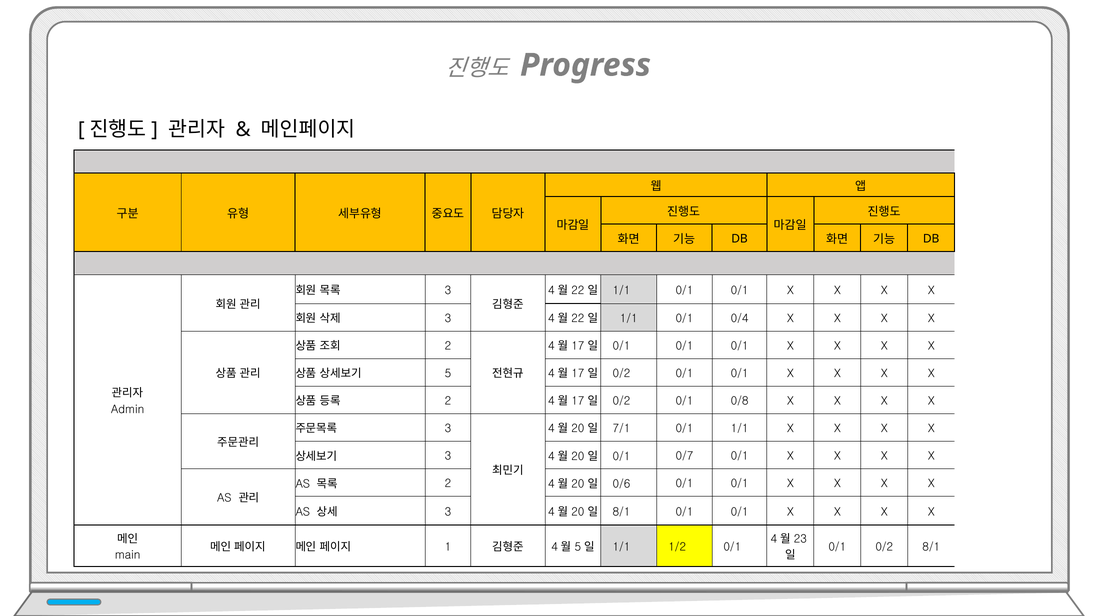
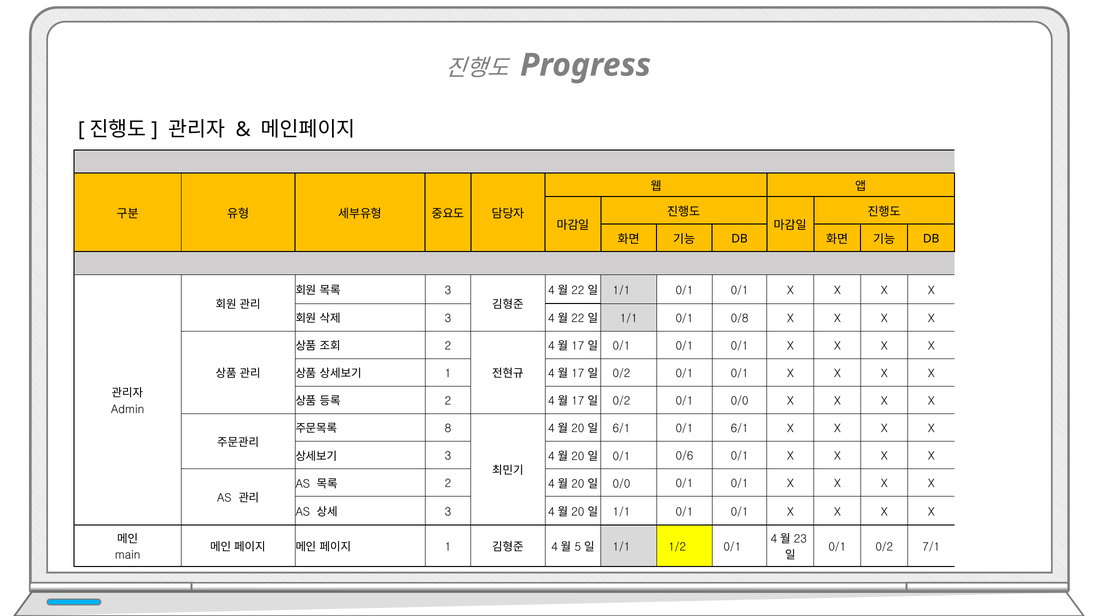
0/4: 0/4 -> 0/8 (740, 319)
5: 5 -> 1 (448, 374)
0/1 0/8: 0/8 -> 0/0 (740, 401)
7/1: 7/1 -> 6/1 (621, 429)
0/1 1/1: 1/1 -> 6/1 (740, 429)
3: 3 -> 8 (448, 429)
0/7: 0/7 -> 0/6 (684, 457)
0/6: 0/6 -> 0/0 (621, 484)
8/1: 8/1 -> 1/1 (621, 512)
0/2 8/1: 8/1 -> 7/1 (931, 547)
